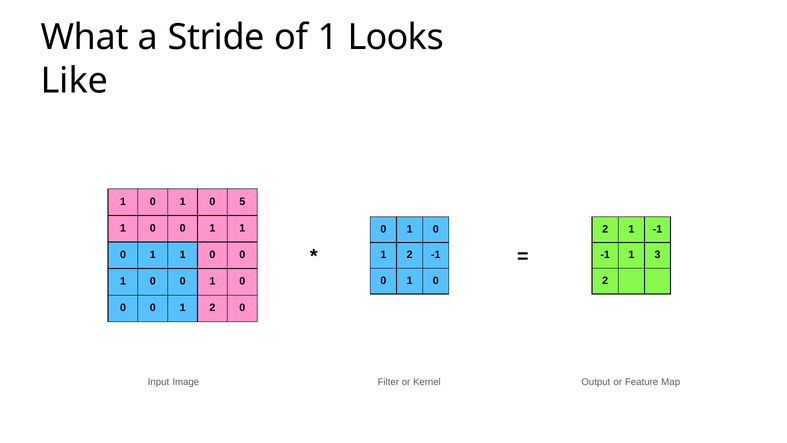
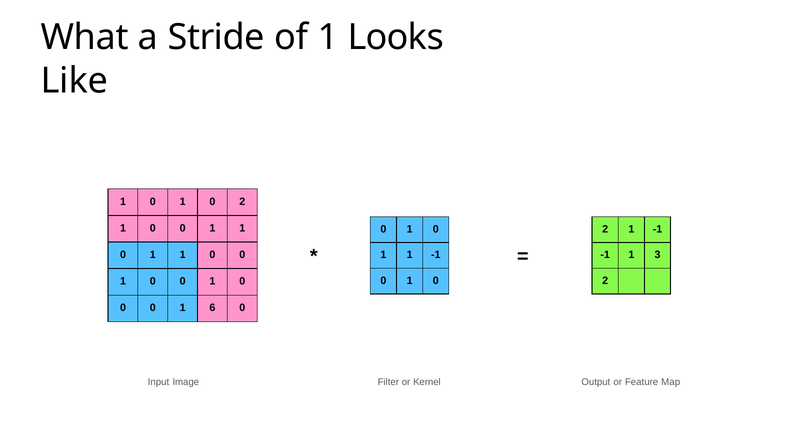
5: 5 -> 2 (242, 201)
2: 2 -> 1 (410, 255)
0 0 1 2: 2 -> 6 (212, 308)
